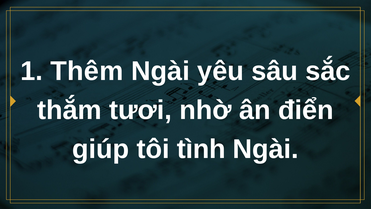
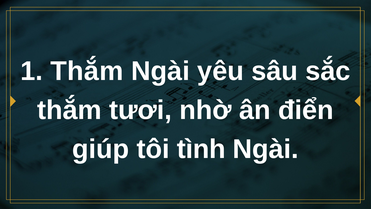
1 Thêm: Thêm -> Thắm (87, 71)
